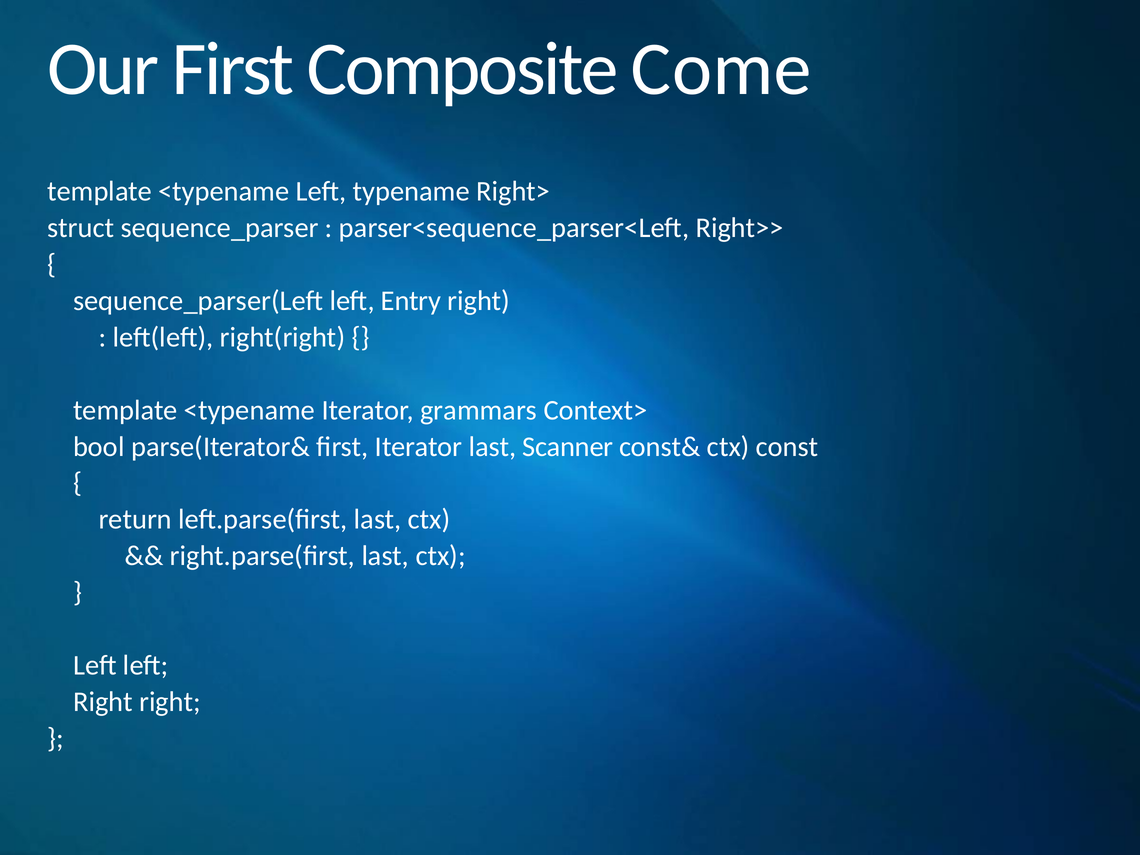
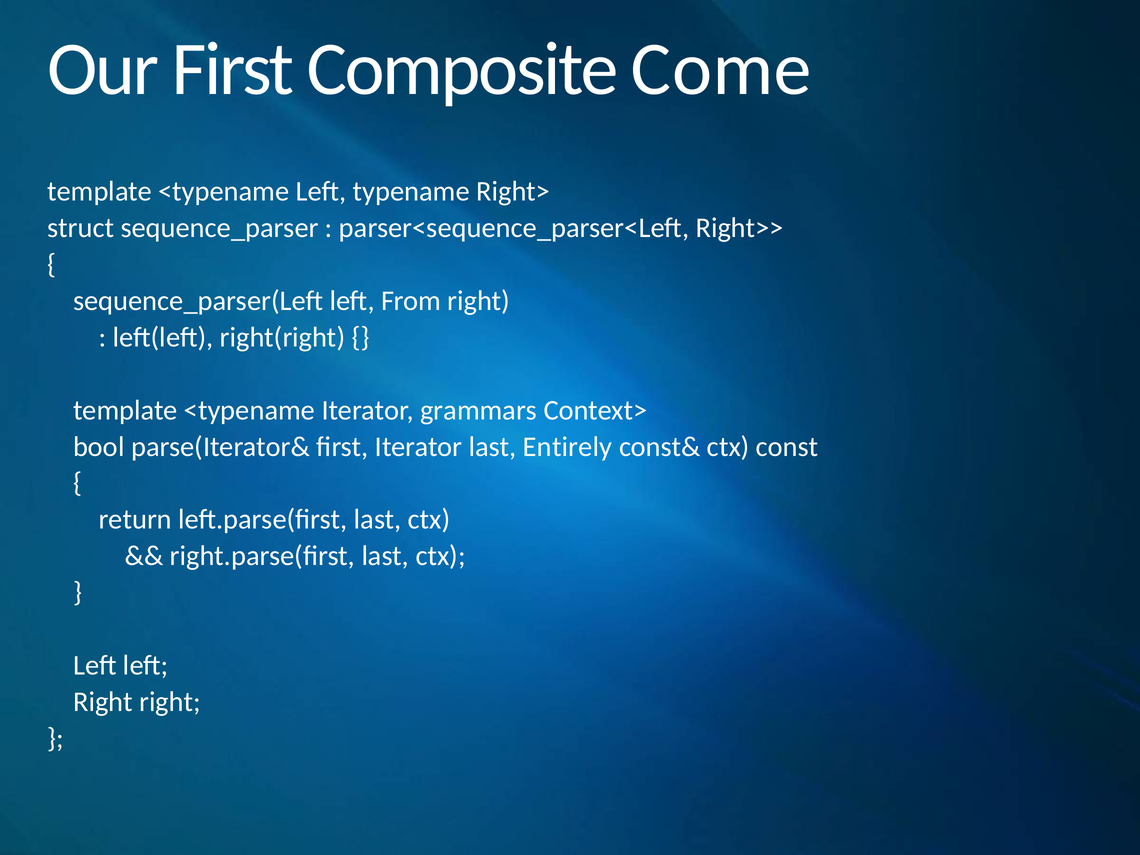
Entry: Entry -> From (411, 301)
Scanner: Scanner -> Entirely (568, 447)
